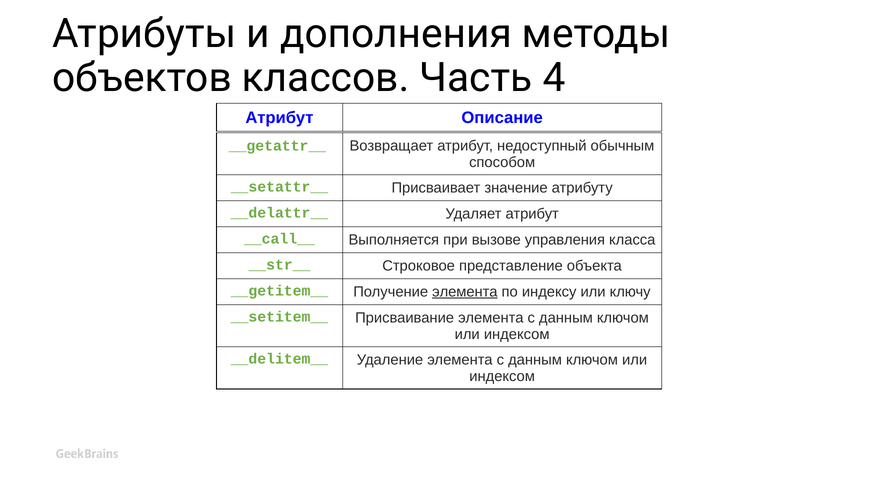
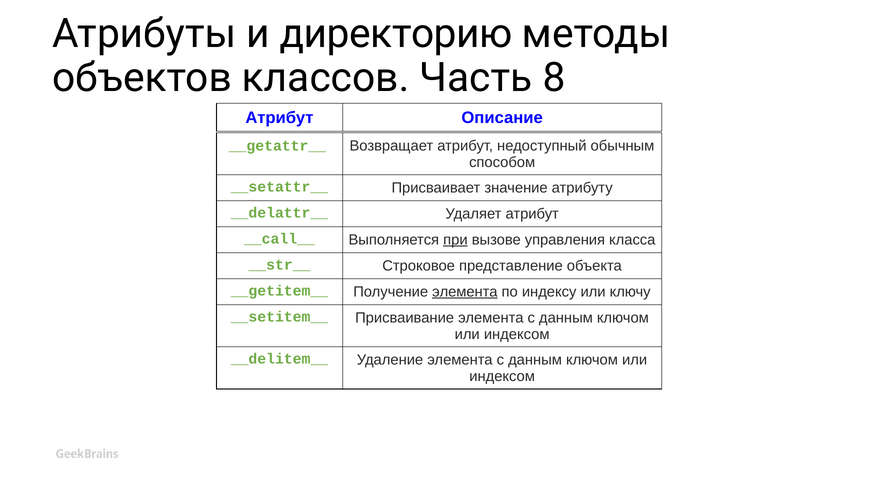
дополнения: дополнения -> директорию (396, 34)
4: 4 -> 8 (554, 78)
при underline: none -> present (455, 240)
